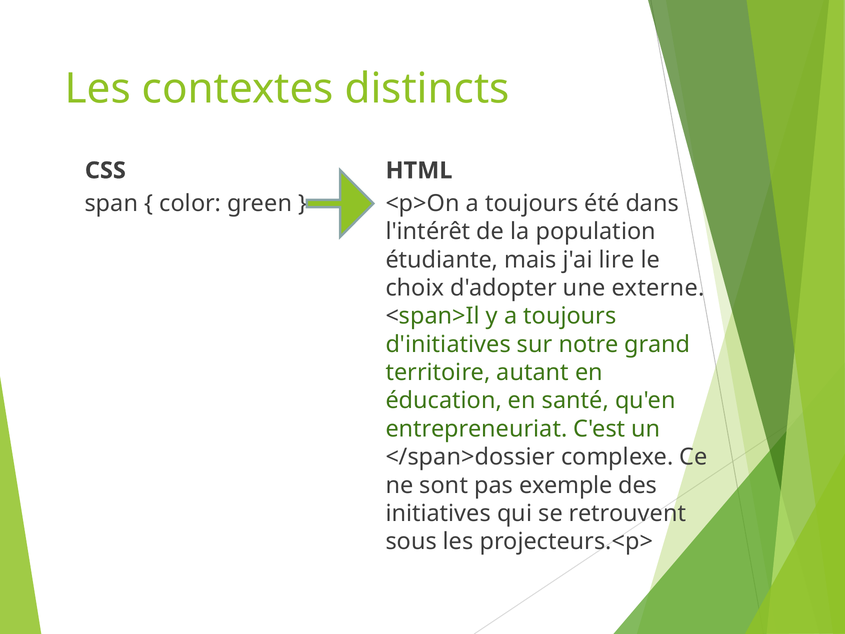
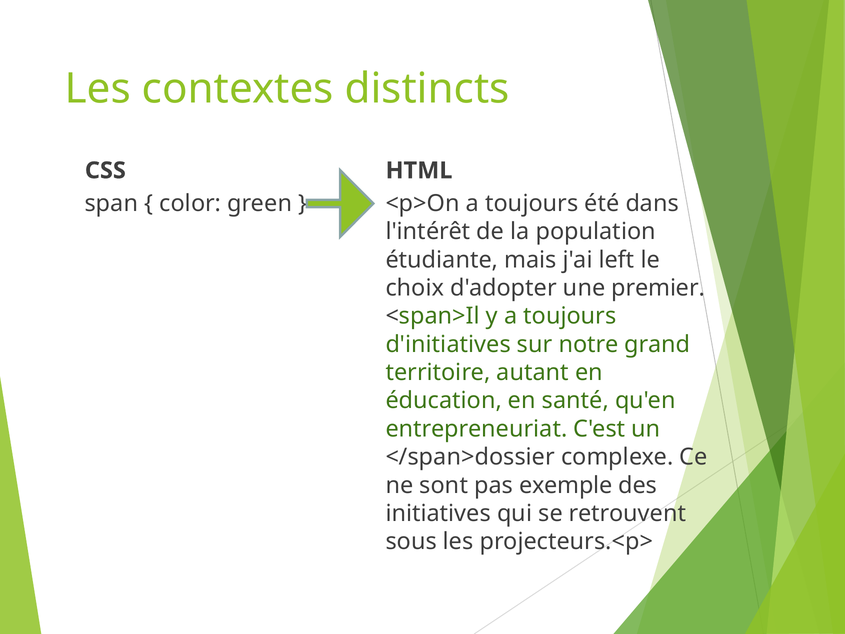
lire: lire -> left (617, 260)
externe: externe -> premier (658, 288)
